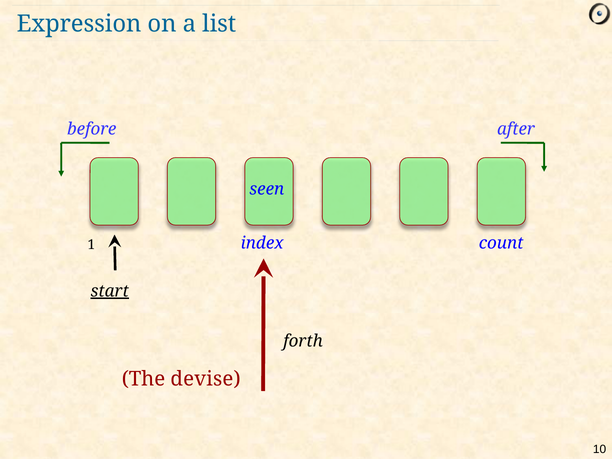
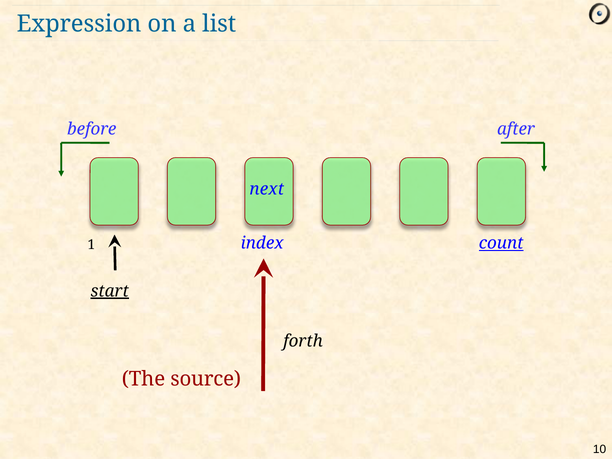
seen: seen -> next (267, 189)
count underline: none -> present (501, 243)
devise: devise -> source (206, 379)
